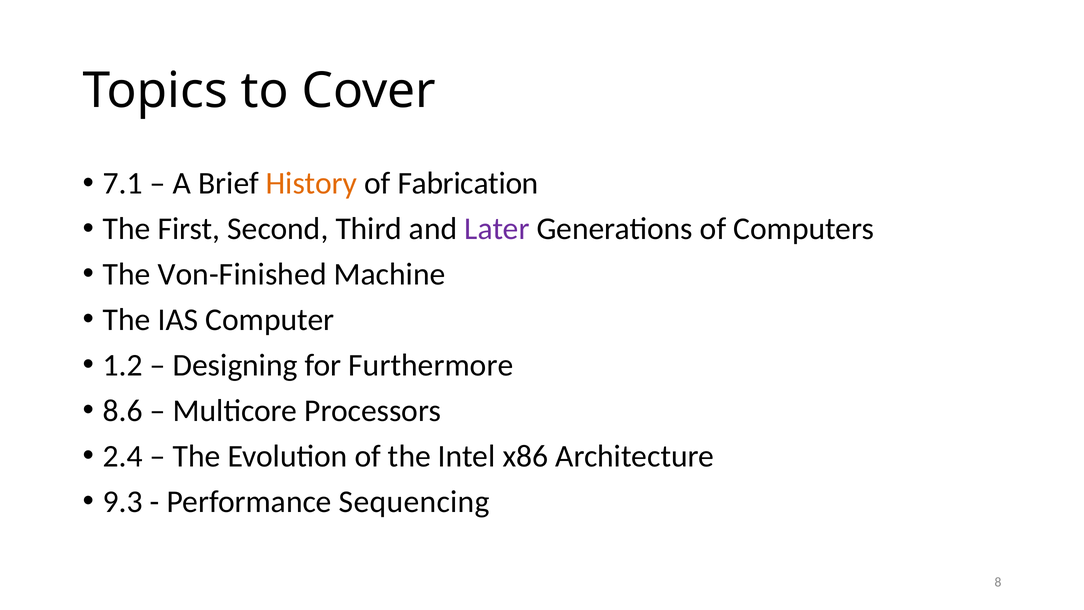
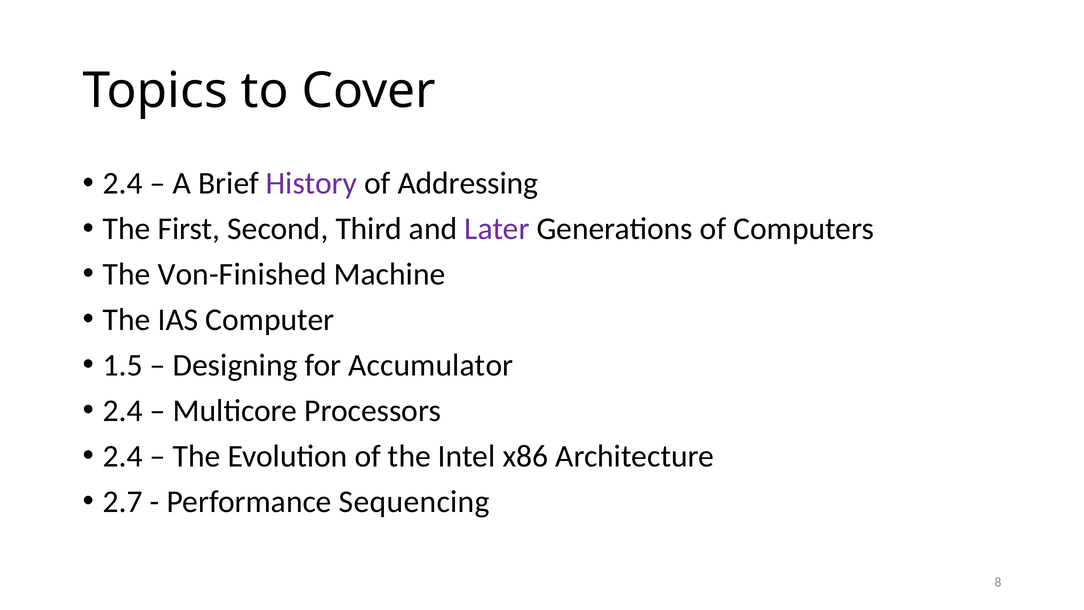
7.1: 7.1 -> 2.4 (123, 183)
History colour: orange -> purple (311, 183)
Fabrication: Fabrication -> Addressing (468, 183)
1.2: 1.2 -> 1.5 (123, 365)
Furthermore: Furthermore -> Accumulator (431, 365)
8.6: 8.6 -> 2.4 (123, 411)
9.3: 9.3 -> 2.7 (123, 501)
